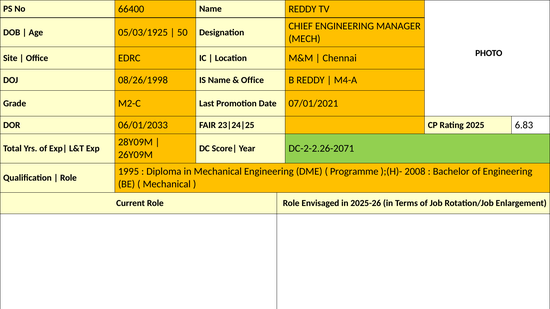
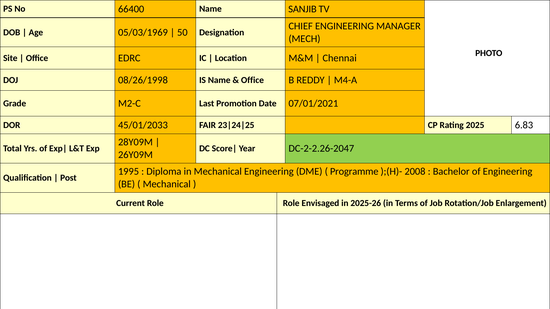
Name REDDY: REDDY -> SANJIB (302, 9)
05/03/1925: 05/03/1925 -> 05/03/1969 (143, 32)
06/01/2033: 06/01/2033 -> 45/01/2033 (143, 125)
DC-2-2.26-2071: DC-2-2.26-2071 -> DC-2-2.26-2047 (321, 149)
Role: Role -> Post (68, 178)
